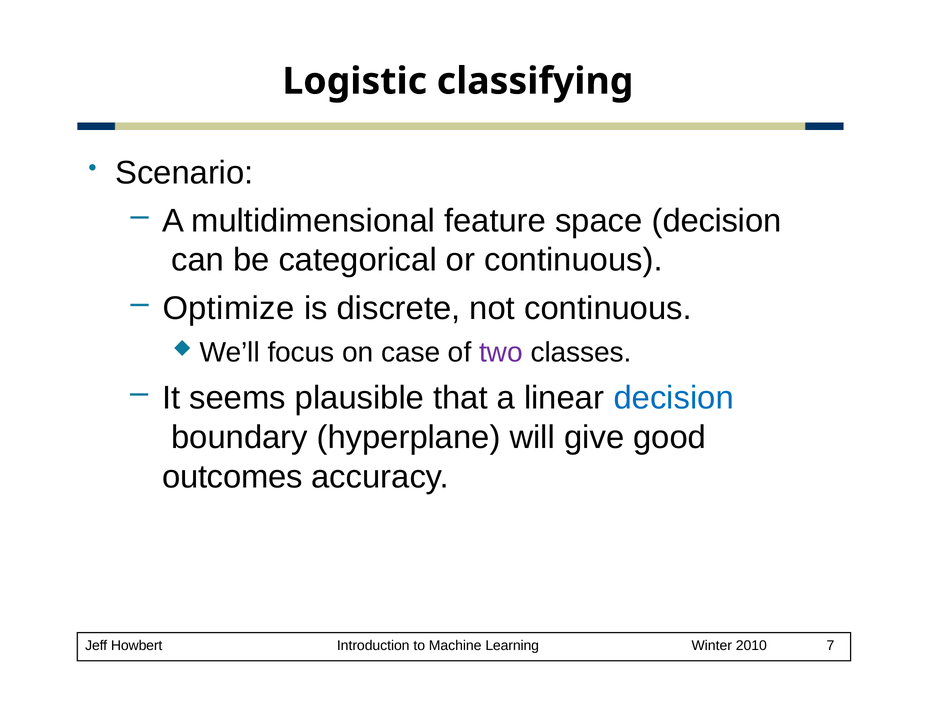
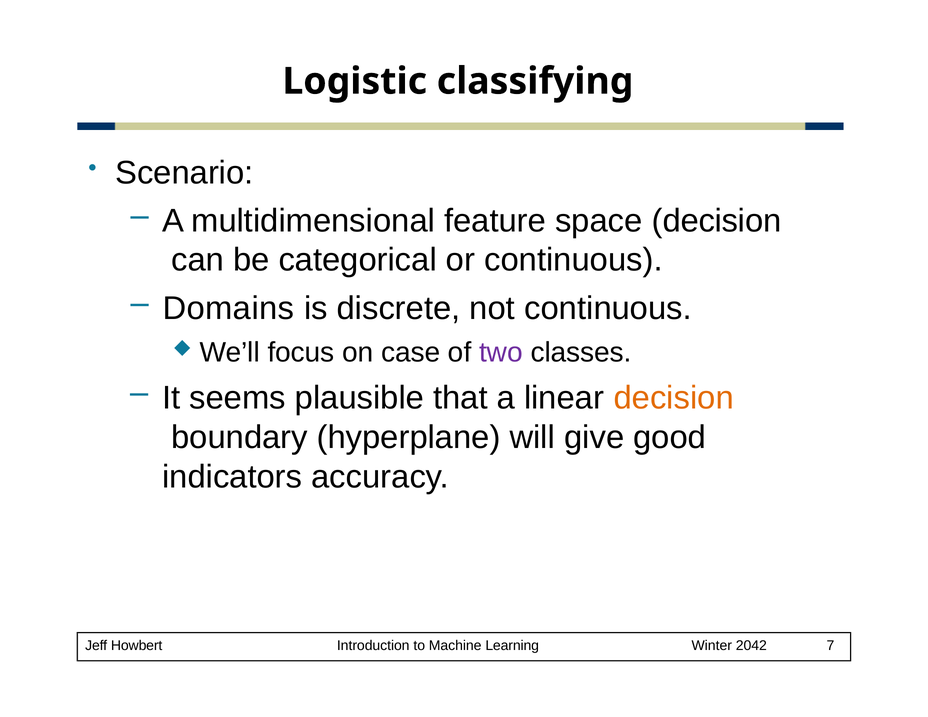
Optimize: Optimize -> Domains (228, 308)
decision colour: blue -> orange (674, 398)
outcomes: outcomes -> indicators (232, 477)
2010: 2010 -> 2042 (751, 646)
